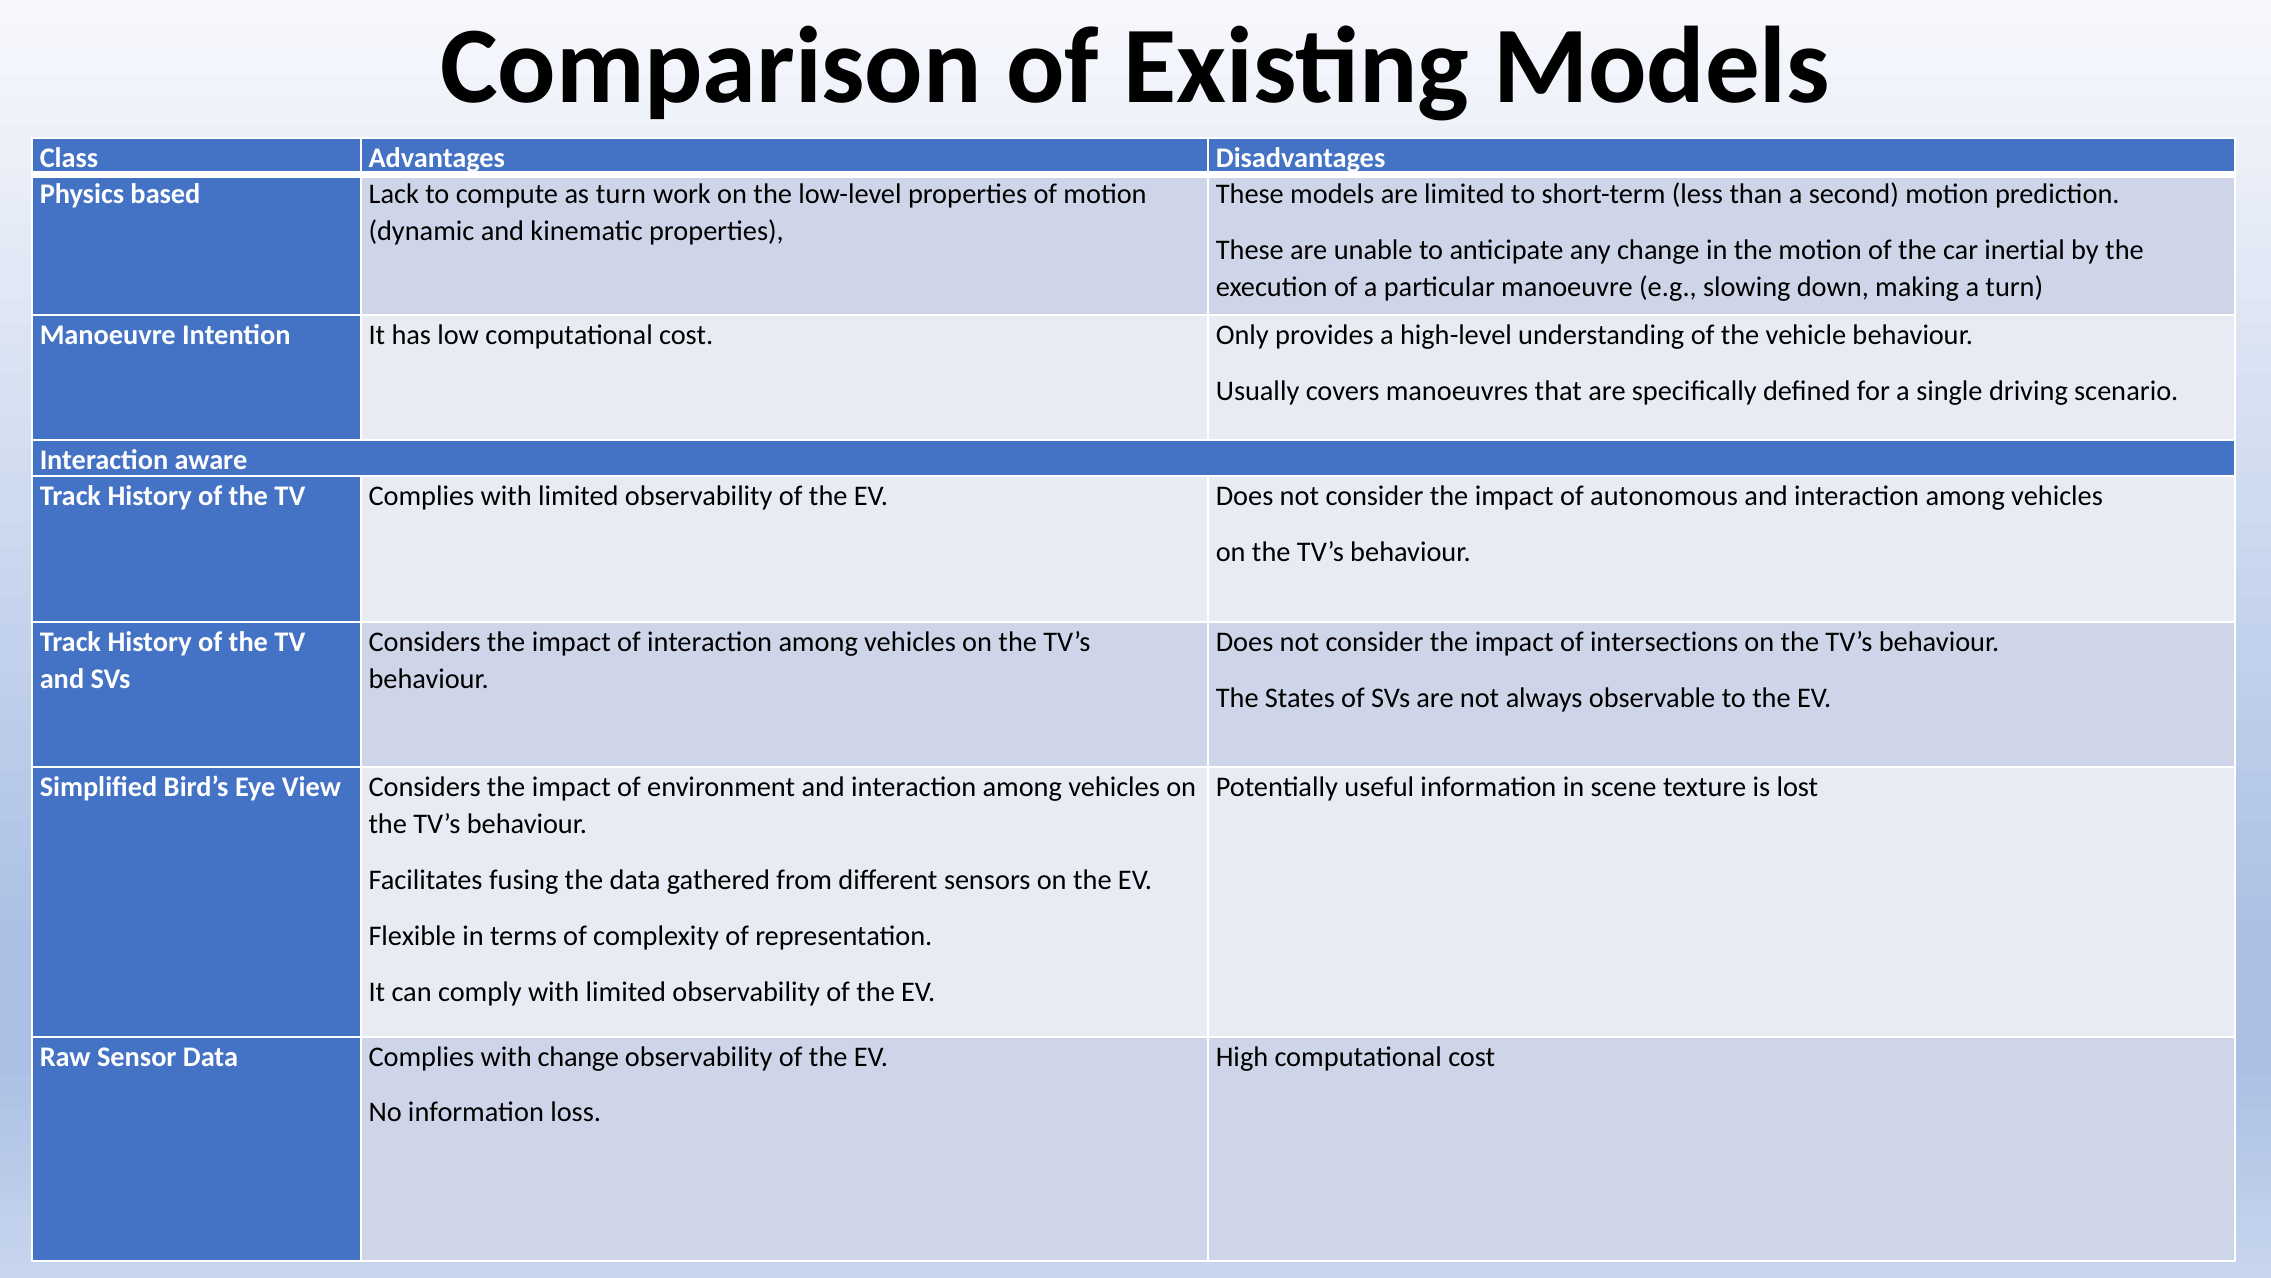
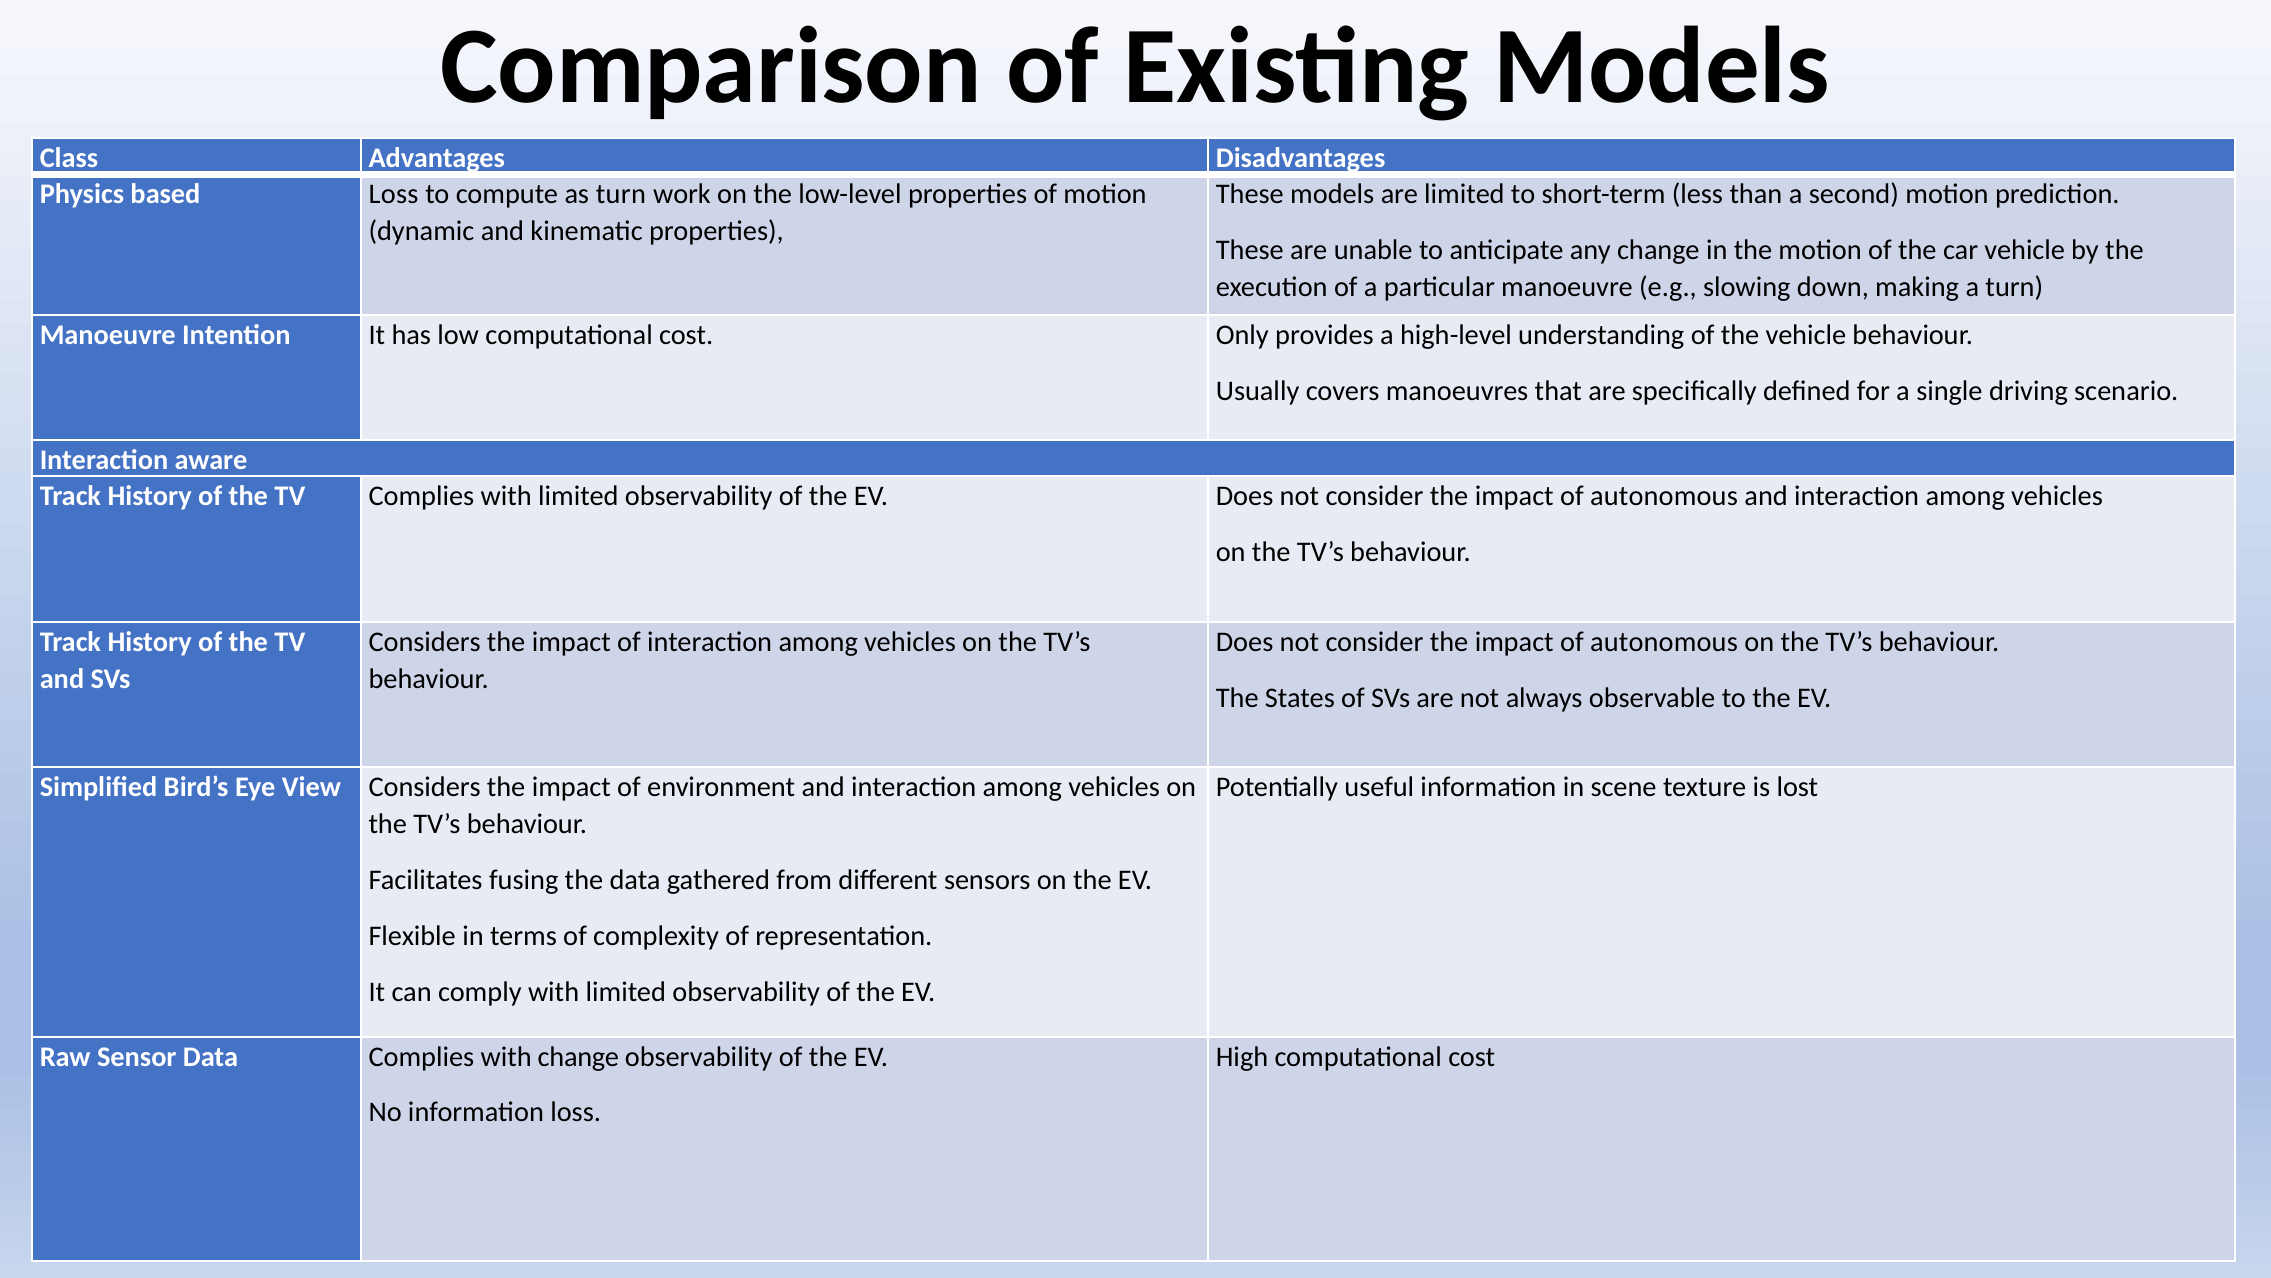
based Lack: Lack -> Loss (394, 194)
car inertial: inertial -> vehicle (2025, 250)
intersections: intersections -> autonomous (1664, 642)
